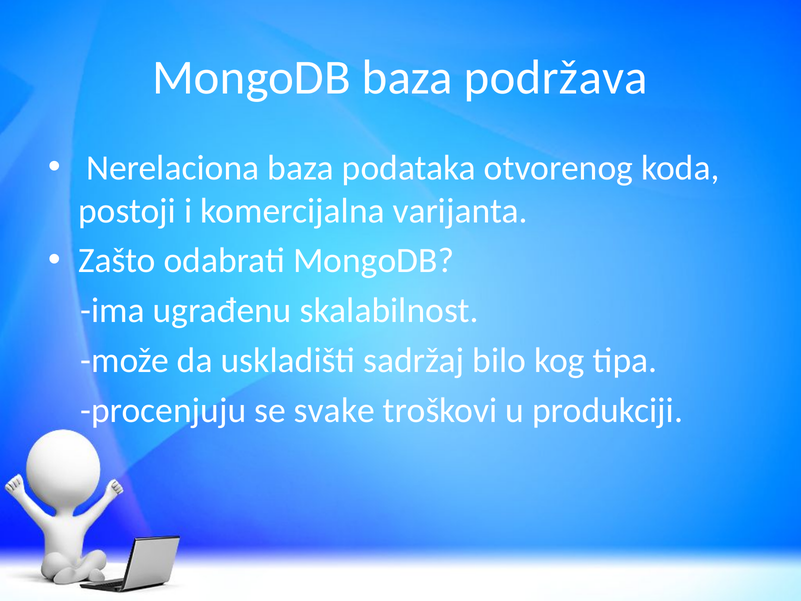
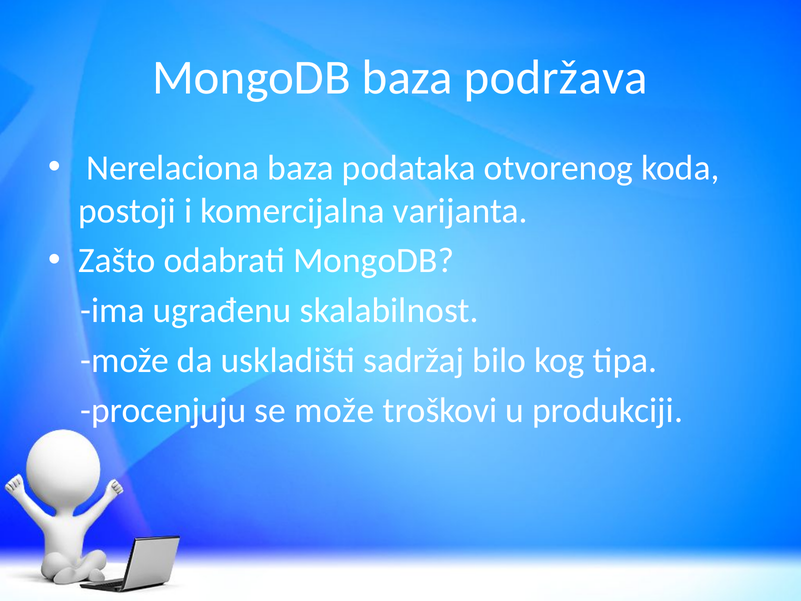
se svake: svake -> može (334, 410)
